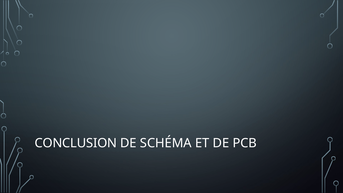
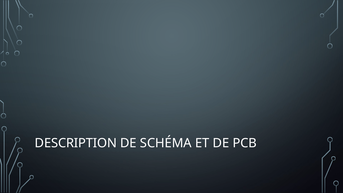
CONCLUSION: CONCLUSION -> DESCRIPTION (76, 143)
